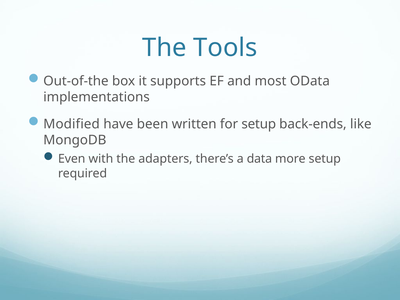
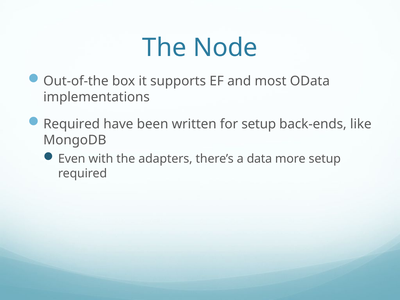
Tools: Tools -> Node (226, 48)
Modified: Modified -> Required (72, 124)
